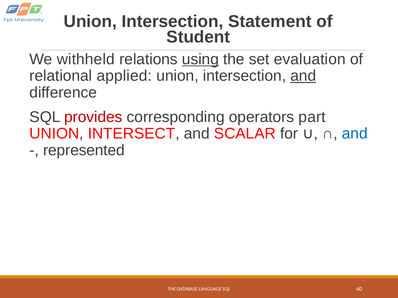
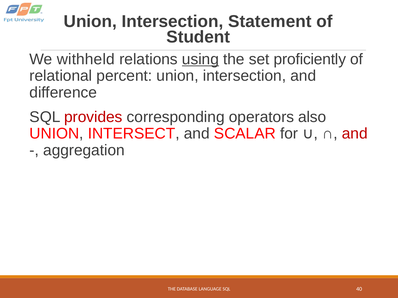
evaluation: evaluation -> proficiently (310, 59)
applied: applied -> percent (124, 76)
and underline: present -> none (303, 76)
part: part -> also (312, 117)
and colour: blue -> red (355, 134)
represented: represented -> aggregation (84, 150)
